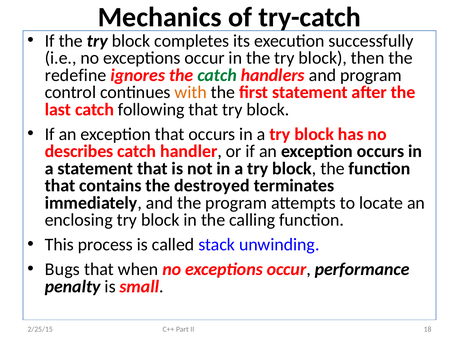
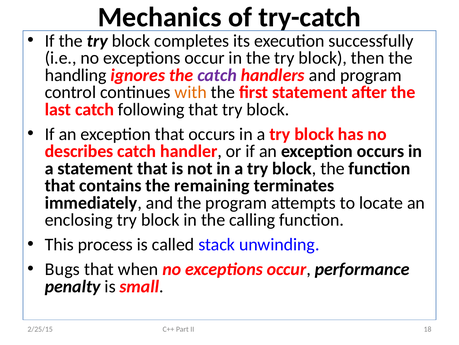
redefine: redefine -> handling (76, 75)
catch colour: green -> purple (217, 75)
destroyed: destroyed -> remaining (212, 185)
